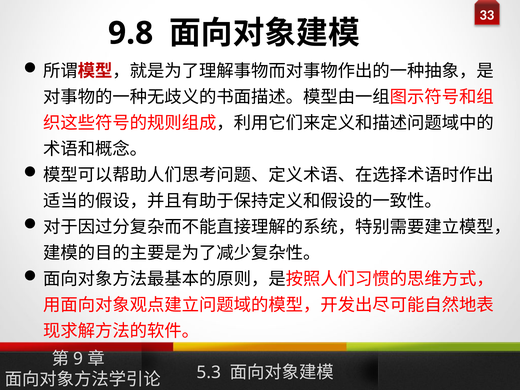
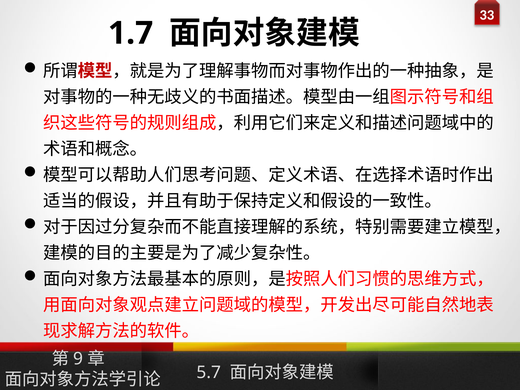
9.8: 9.8 -> 1.7 (131, 33)
5.3: 5.3 -> 5.7 (209, 373)
